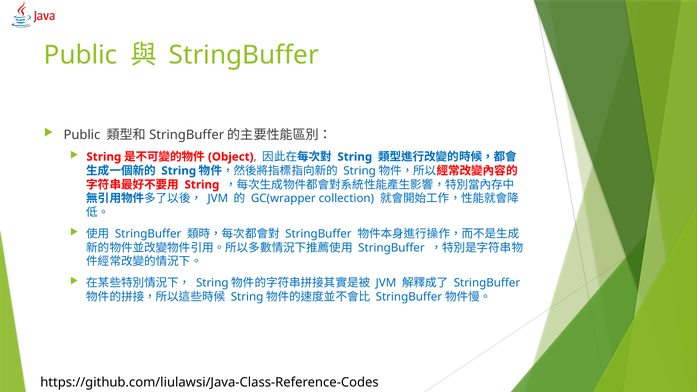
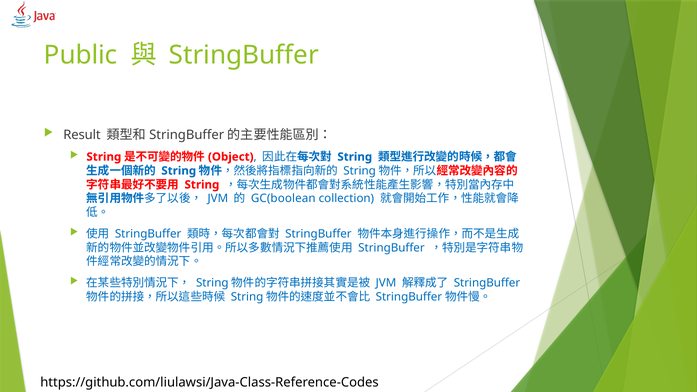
Public: Public -> Result (82, 135)
GC(wrapper: GC(wrapper -> GC(boolean (283, 199)
